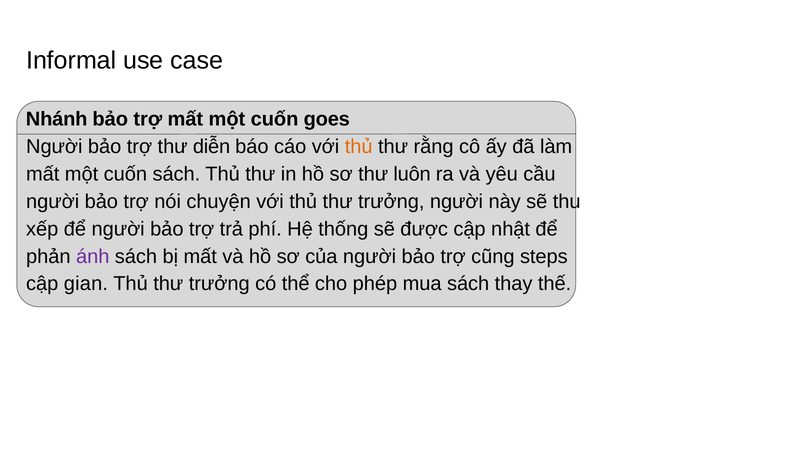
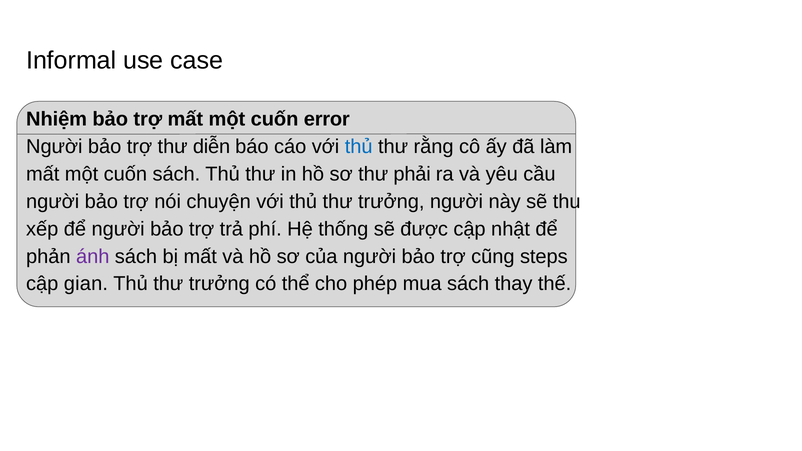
Nhánh: Nhánh -> Nhiệm (57, 119)
goes: goes -> error (327, 119)
thủ colour: orange -> blue (359, 147)
luôn: luôn -> phải (412, 174)
